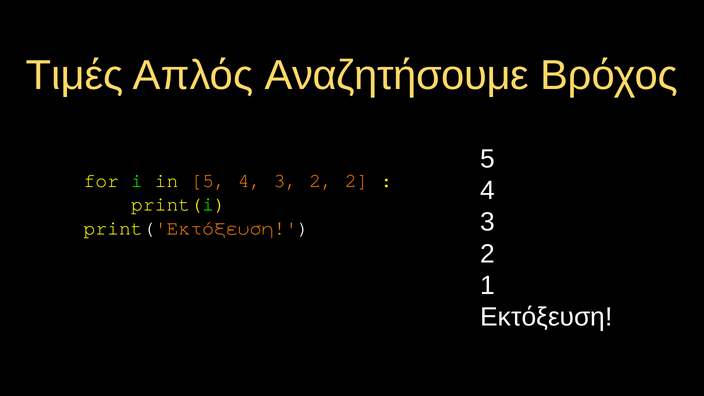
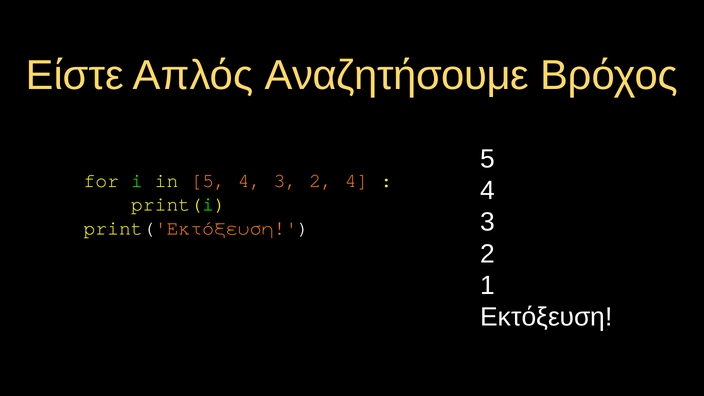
Τιμές: Τιμές -> Είστε (75, 76)
2 2: 2 -> 4 (357, 180)
